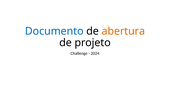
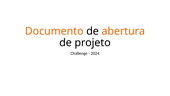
Documento colour: blue -> orange (54, 31)
